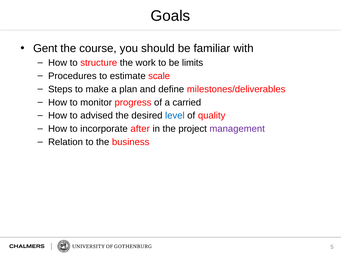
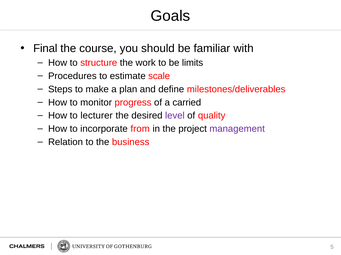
Gent: Gent -> Final (45, 49)
advised: advised -> lecturer (97, 116)
level colour: blue -> purple (175, 116)
after: after -> from (140, 129)
